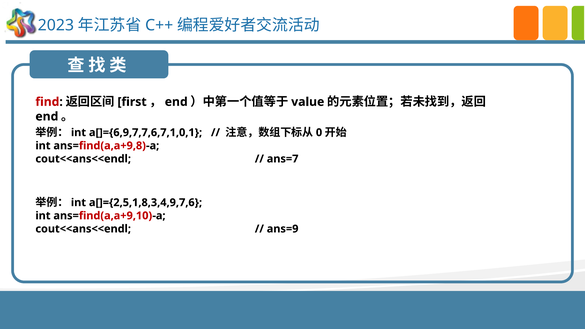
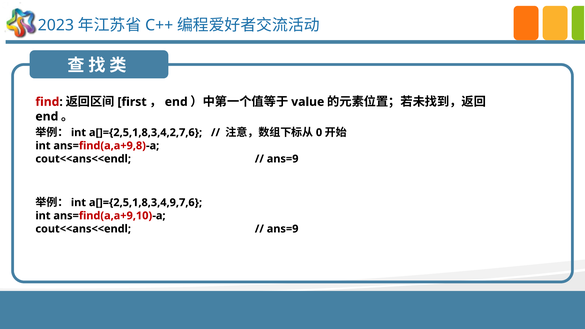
a[]={6,9,7,7,6,7,1,0,1: a[]={6,9,7,7,6,7,1,0,1 -> a[]={2,5,1,8,3,4,2,7,6 (146, 133)
ans=7: ans=7 -> ans=9 (283, 159)
